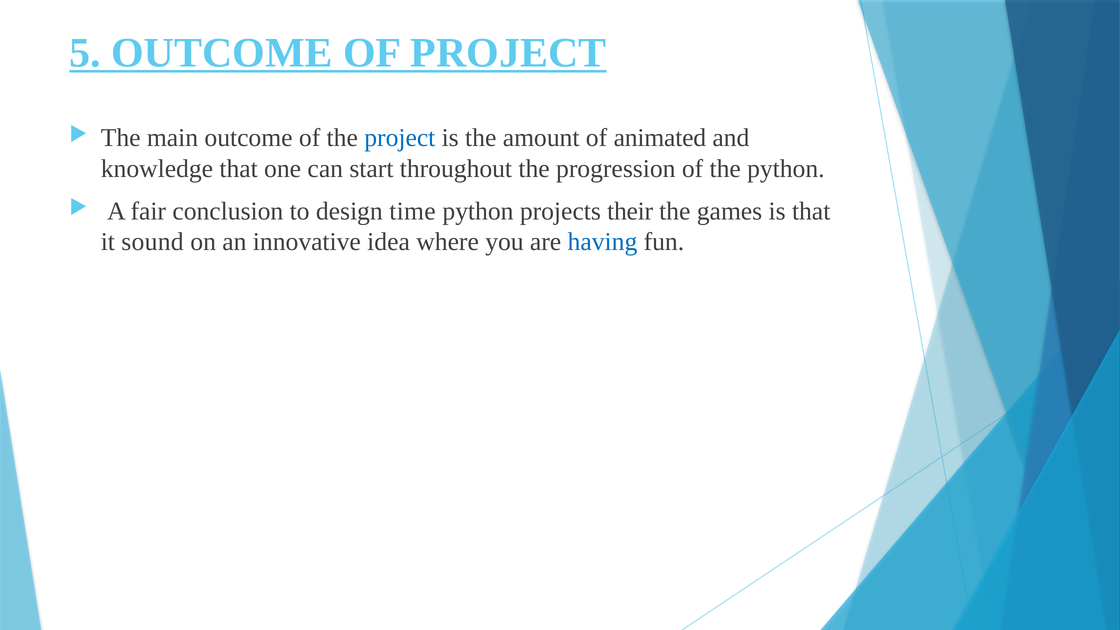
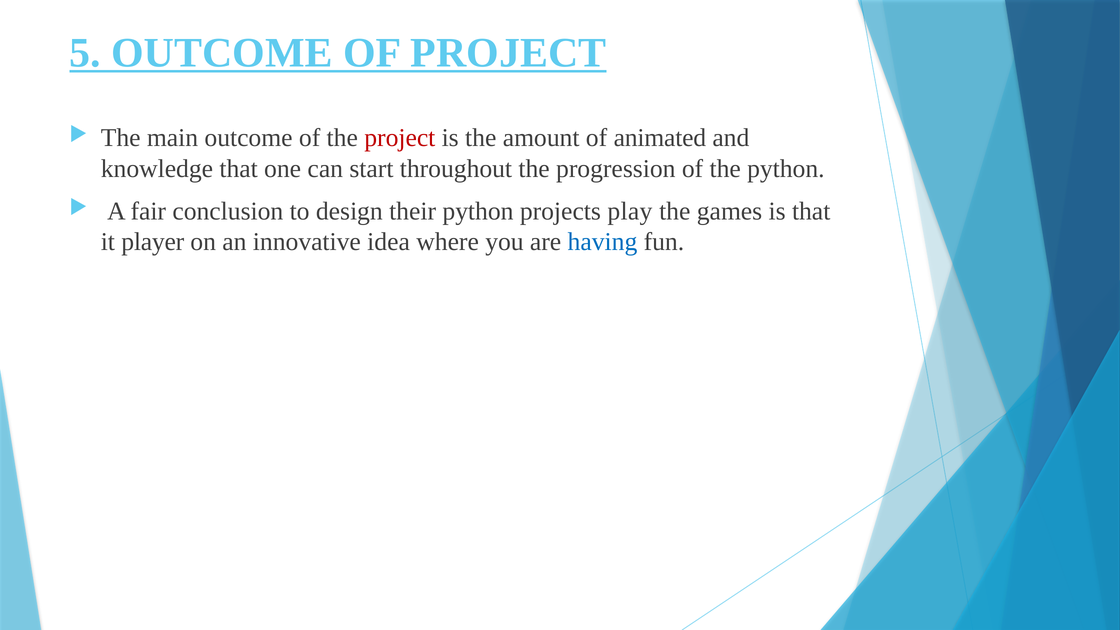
project colour: blue -> red (400, 138)
time: time -> their (413, 211)
their: their -> play (630, 211)
sound: sound -> player (153, 242)
